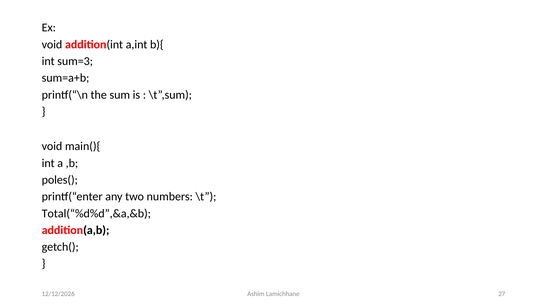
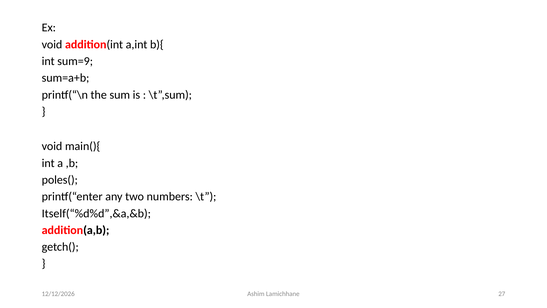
sum=3: sum=3 -> sum=9 (75, 61)
Total(“%d%d”,&a,&b: Total(“%d%d”,&a,&b -> Itself(“%d%d”,&a,&b (96, 213)
